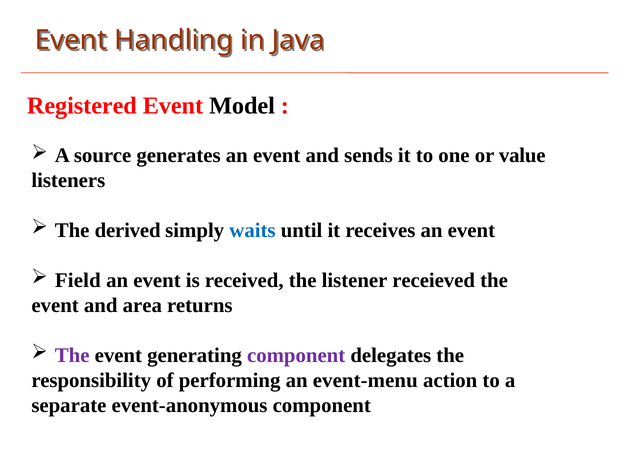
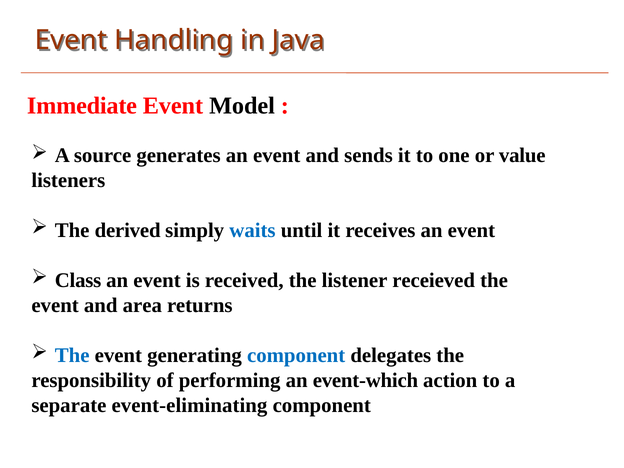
Registered: Registered -> Immediate (82, 106)
Field: Field -> Class (78, 280)
The colour: purple -> blue (72, 355)
component colour: purple -> blue (296, 355)
event-menu: event-menu -> event-which (365, 380)
event-anonymous: event-anonymous -> event-eliminating (189, 405)
